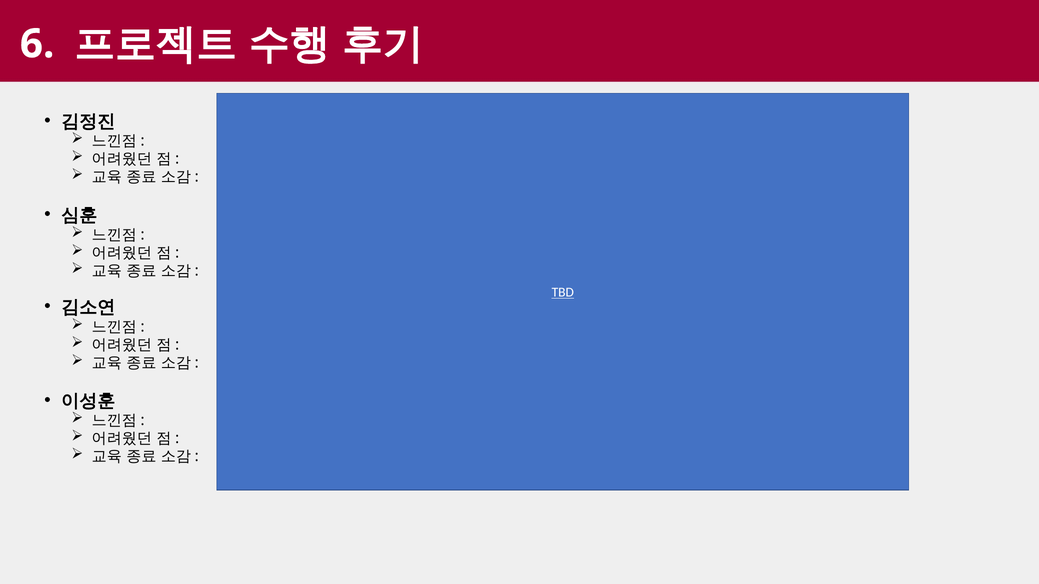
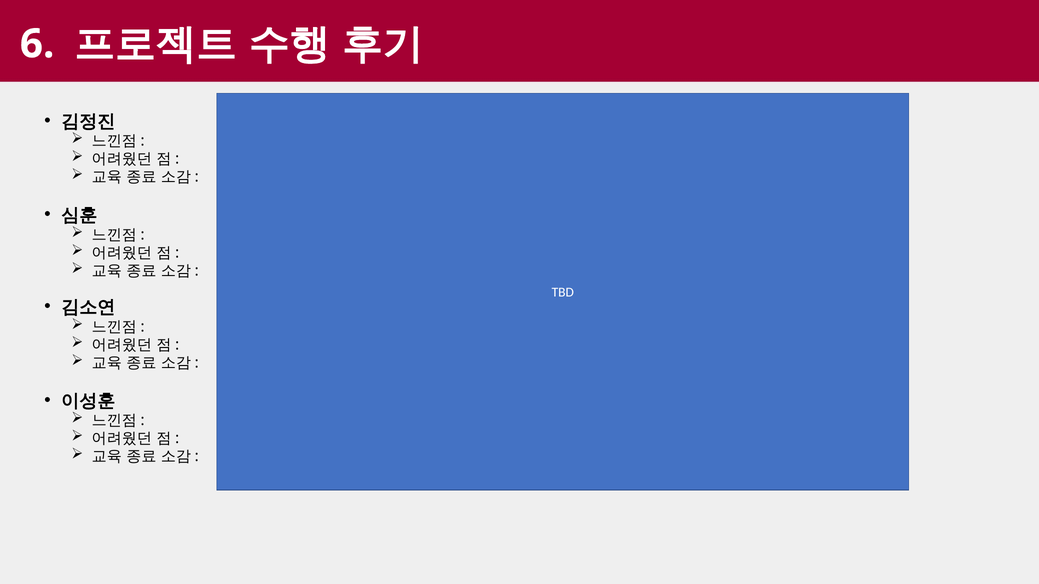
TBD underline: present -> none (563, 293)
